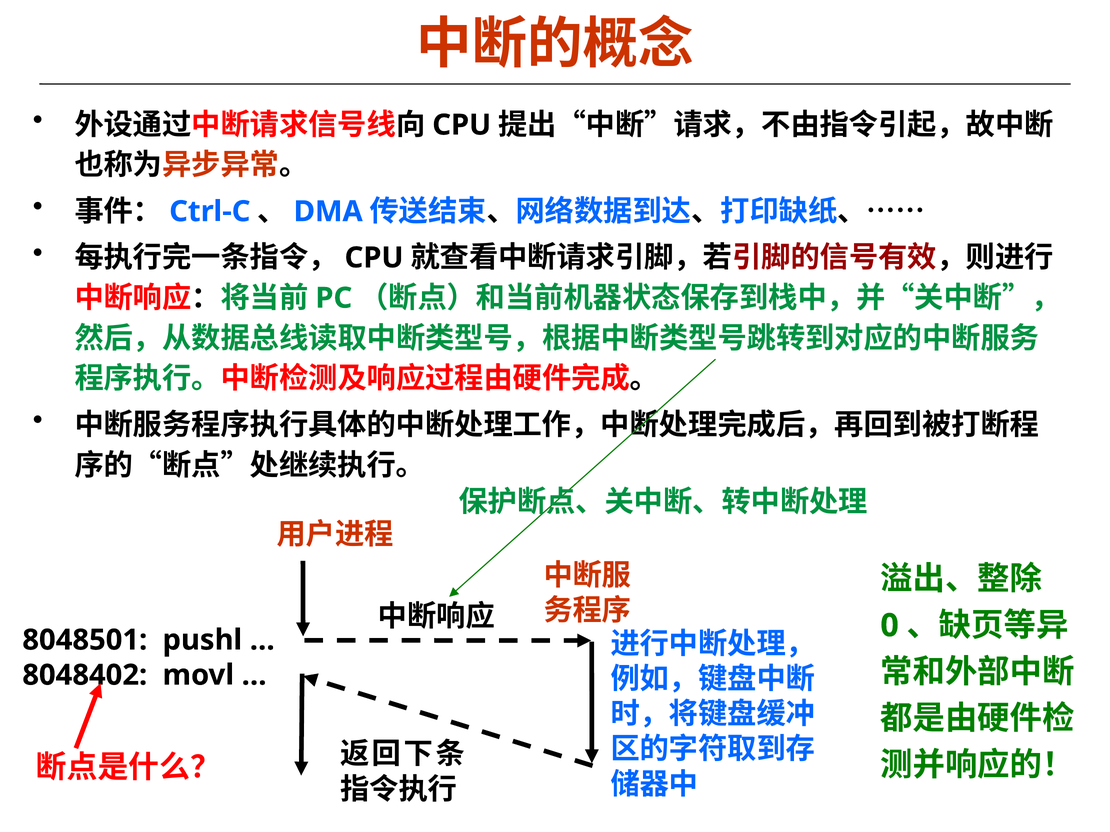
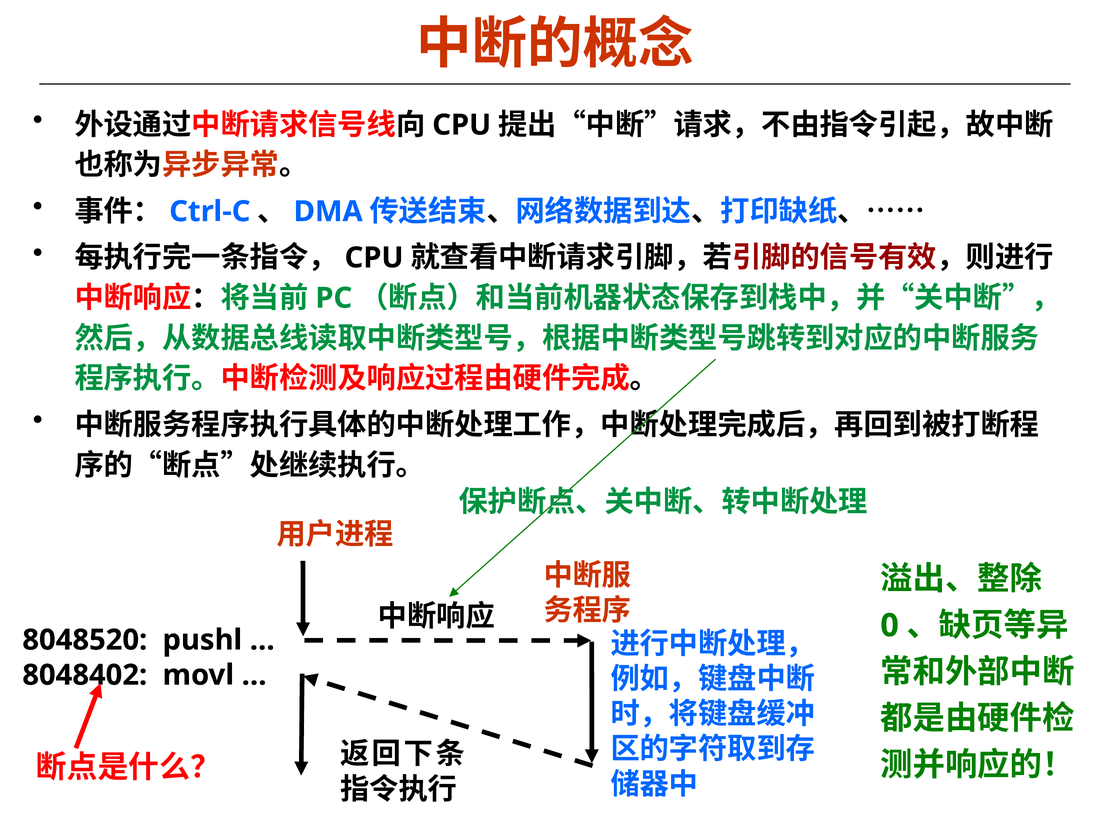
8048501: 8048501 -> 8048520 (85, 640)
